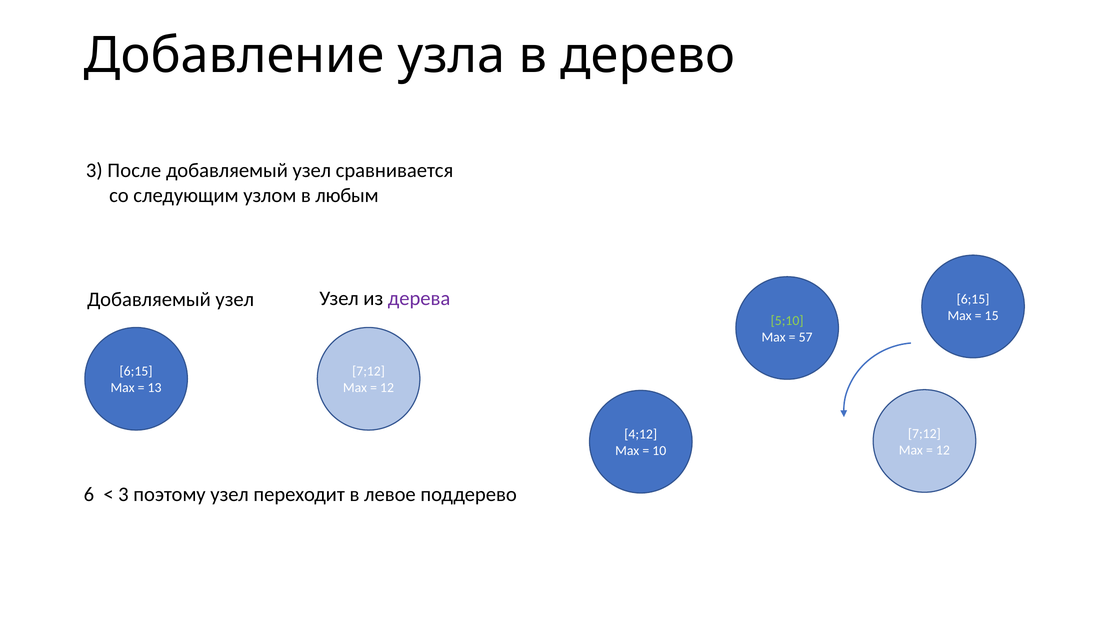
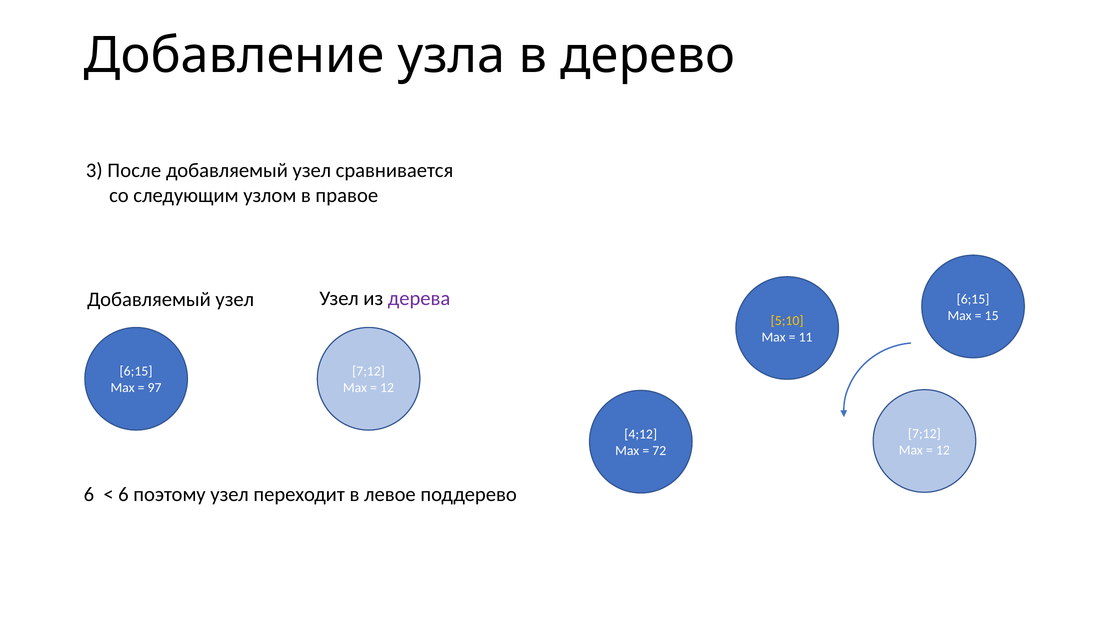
любым: любым -> правое (347, 195)
5;10 colour: light green -> yellow (787, 321)
57: 57 -> 11 (806, 337)
13: 13 -> 97 (155, 388)
10: 10 -> 72 (659, 451)
3: 3 -> 6 (123, 494)
